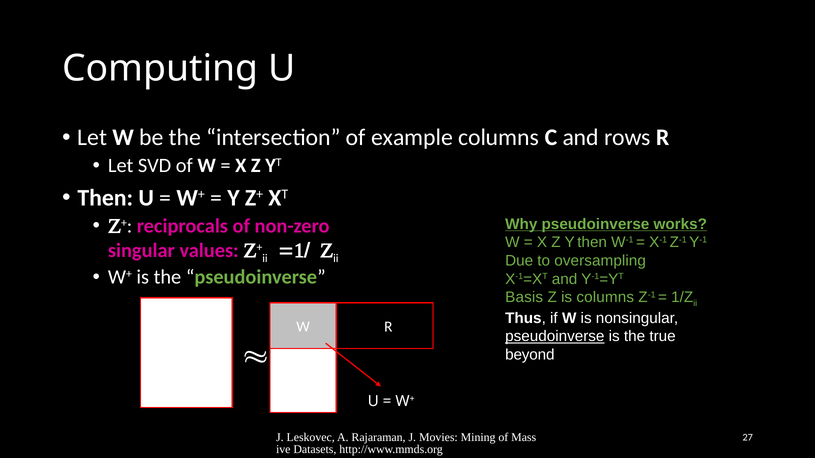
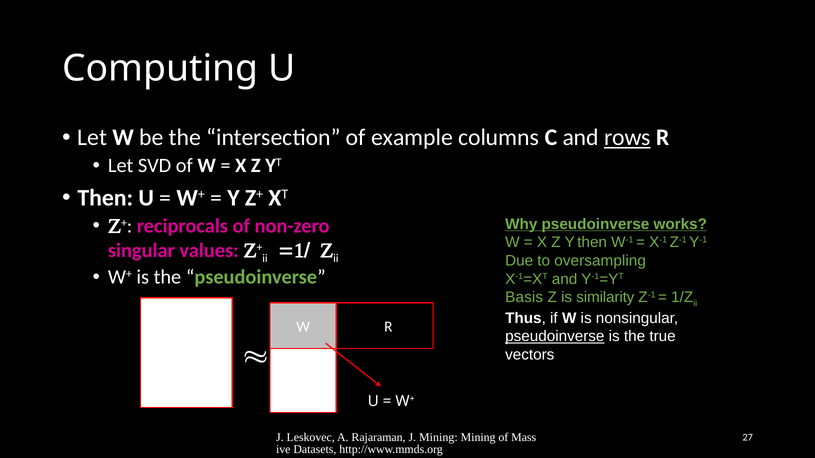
rows underline: none -> present (627, 138)
is columns: columns -> similarity (605, 298)
beyond: beyond -> vectors (530, 355)
J Movies: Movies -> Mining (438, 438)
